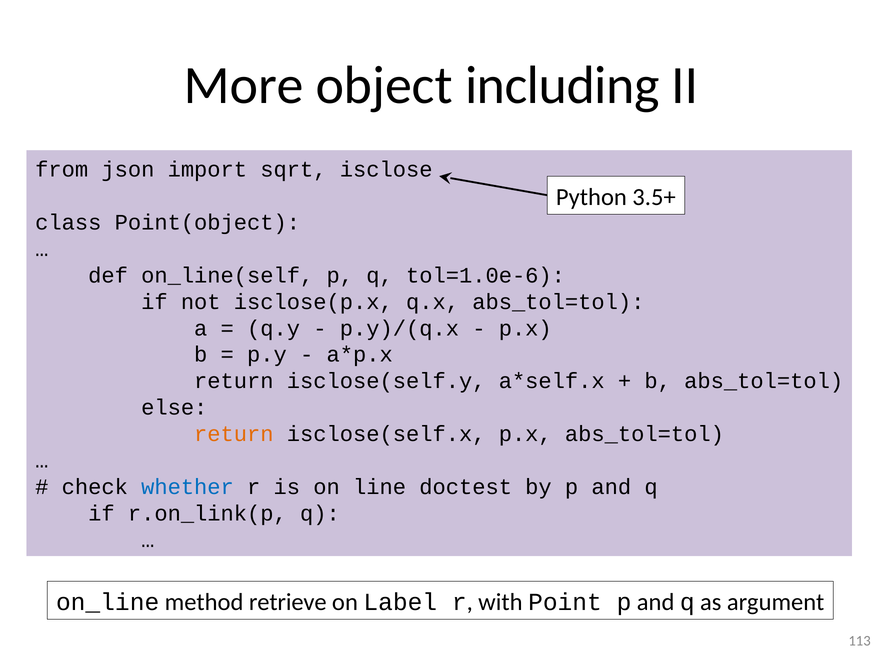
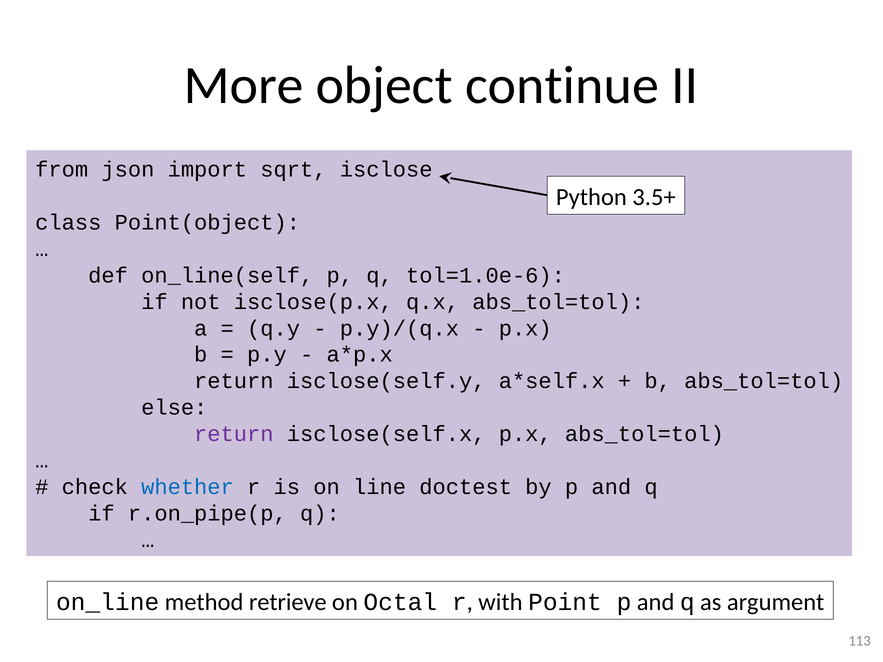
including: including -> continue (562, 85)
return colour: orange -> purple (234, 434)
r.on_link(p: r.on_link(p -> r.on_pipe(p (207, 514)
Label: Label -> Octal (400, 602)
